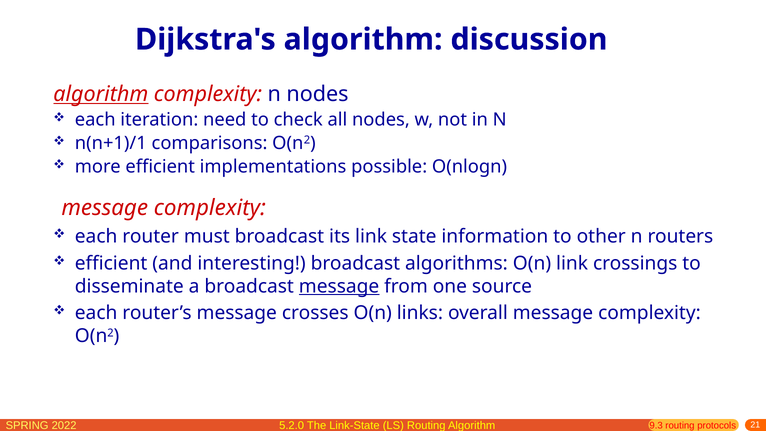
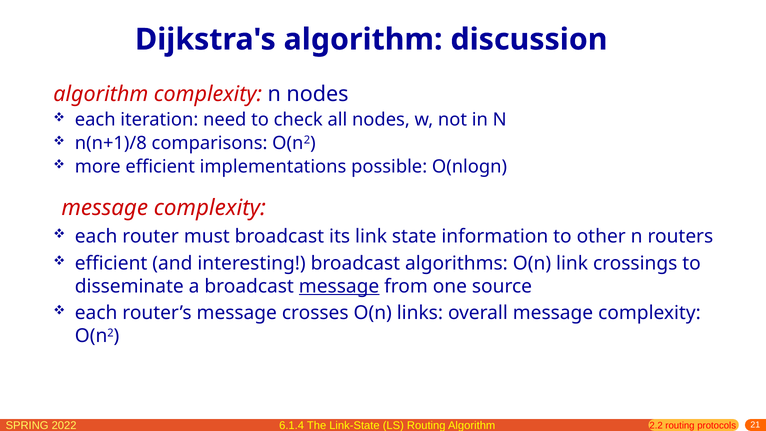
algorithm underline: present -> none (101, 94)
n(n+1)/1: n(n+1)/1 -> n(n+1)/8 (111, 143)
5.2.0: 5.2.0 -> 6.1.4 (292, 425)
9.3: 9.3 -> 2.2 (656, 425)
